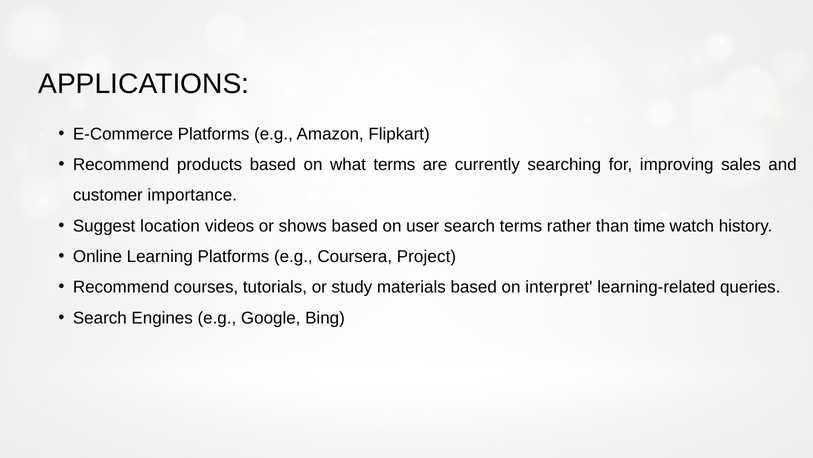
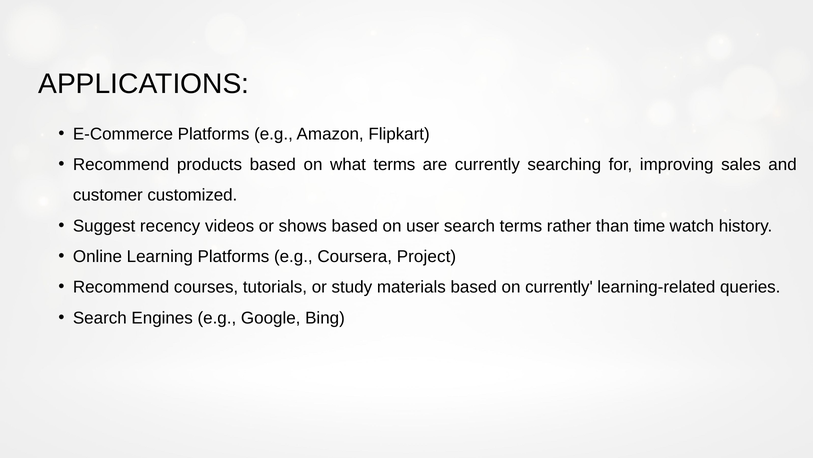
importance: importance -> customized (192, 195)
location: location -> recency (170, 226)
on interpret: interpret -> currently (559, 287)
